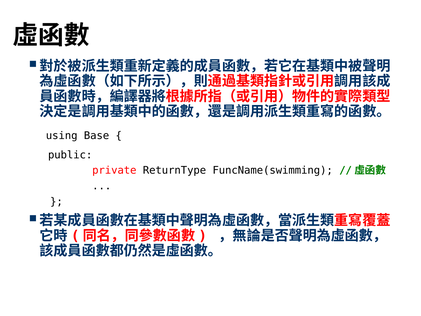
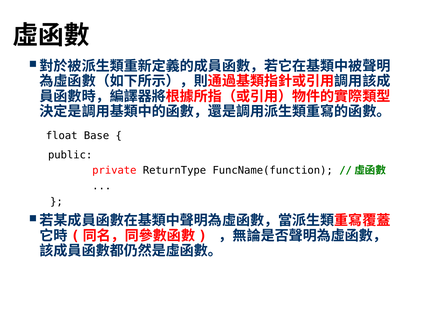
using: using -> float (62, 136)
FuncName(swimming: FuncName(swimming -> FuncName(function (273, 170)
